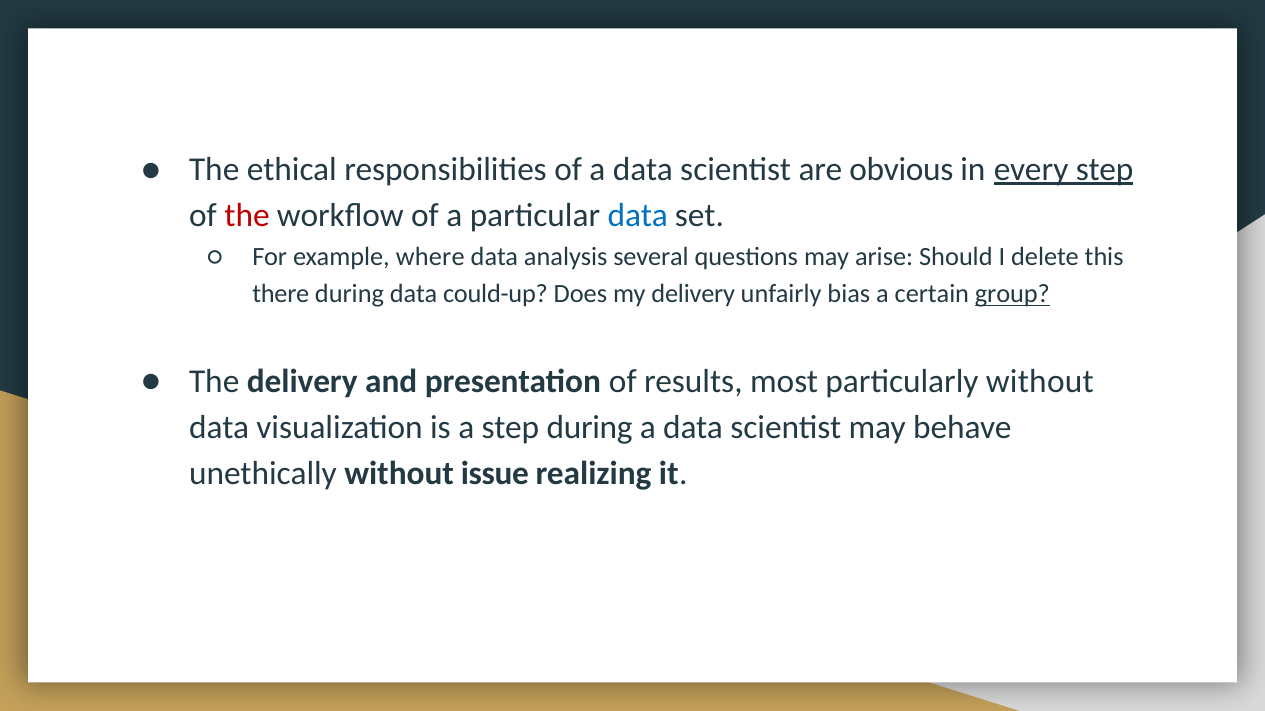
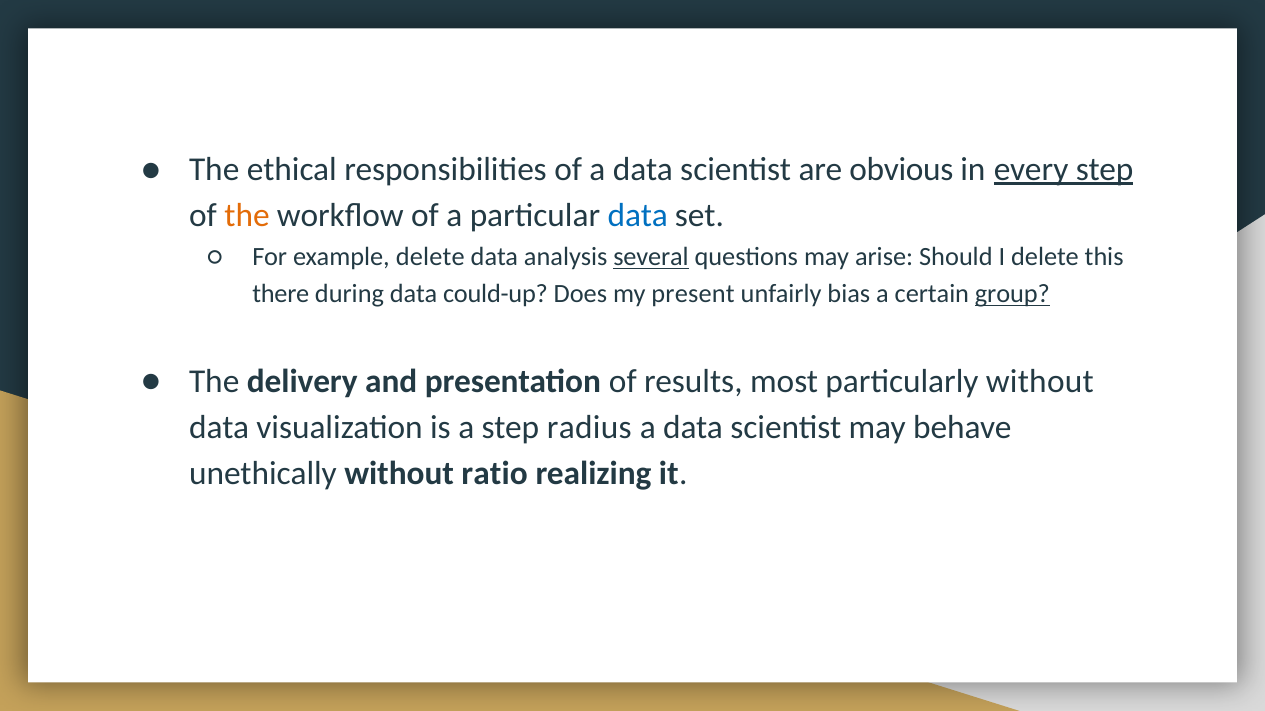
the colour: red -> orange (247, 216)
example where: where -> delete (430, 257)
several underline: none -> present (651, 257)
my delivery: delivery -> present (693, 294)
step during: during -> radius (589, 428)
issue: issue -> ratio (495, 474)
